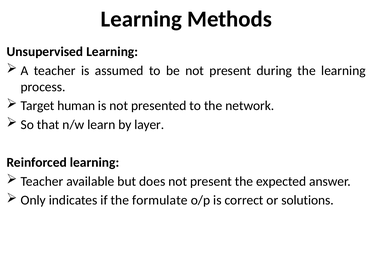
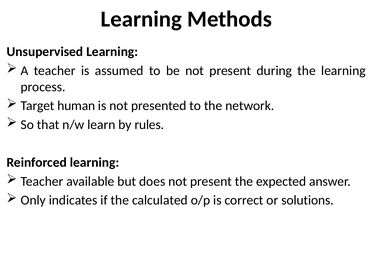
layer: layer -> rules (149, 125)
formulate: formulate -> calculated (160, 200)
